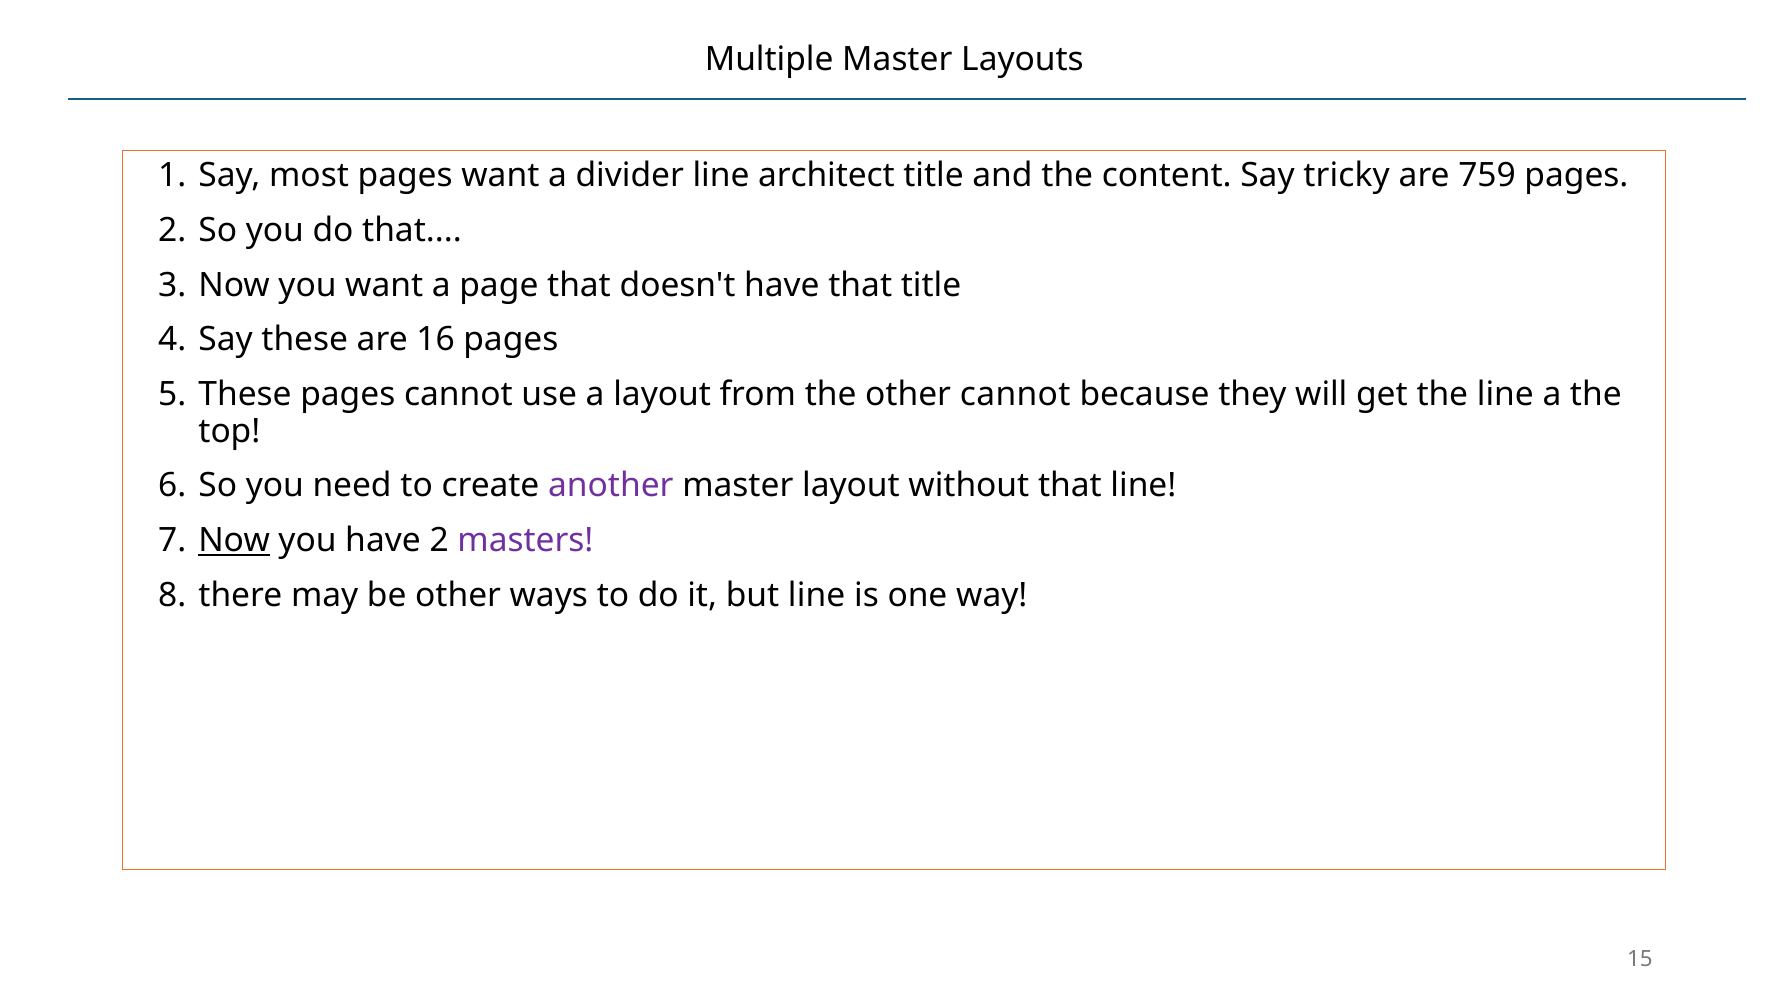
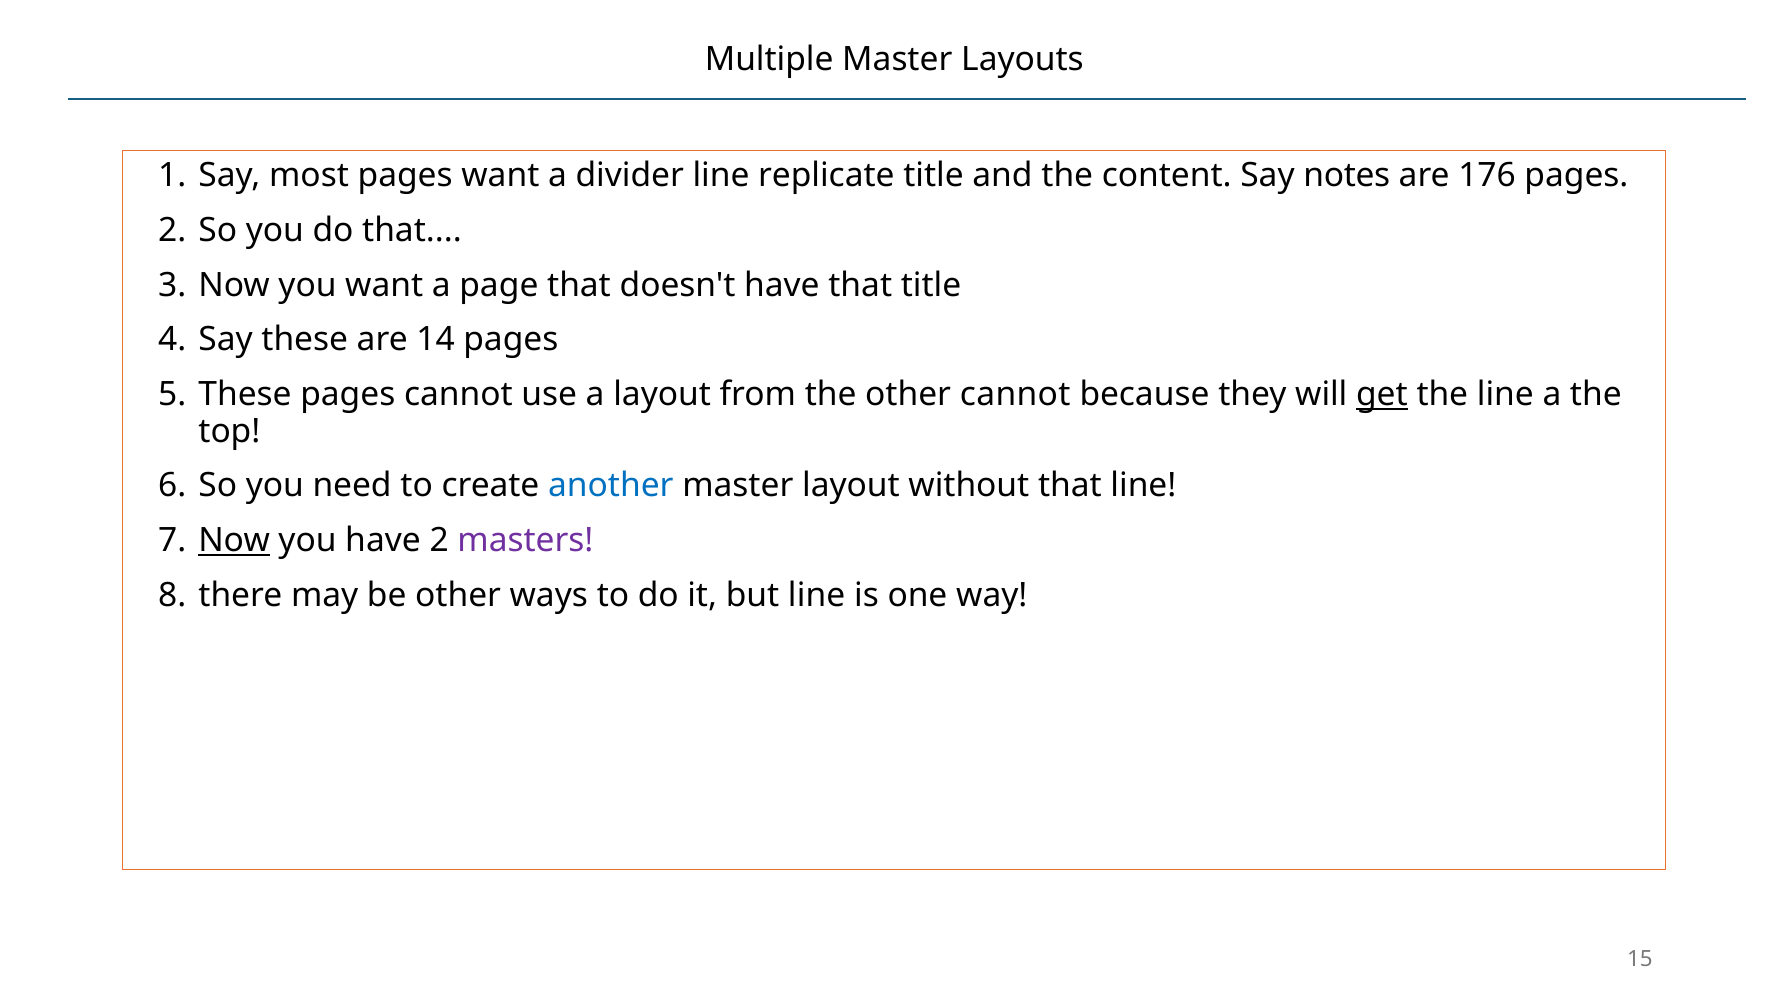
architect: architect -> replicate (826, 175)
tricky: tricky -> notes (1347, 175)
759: 759 -> 176 (1487, 175)
16: 16 -> 14 (436, 340)
get underline: none -> present (1382, 395)
another colour: purple -> blue (611, 486)
